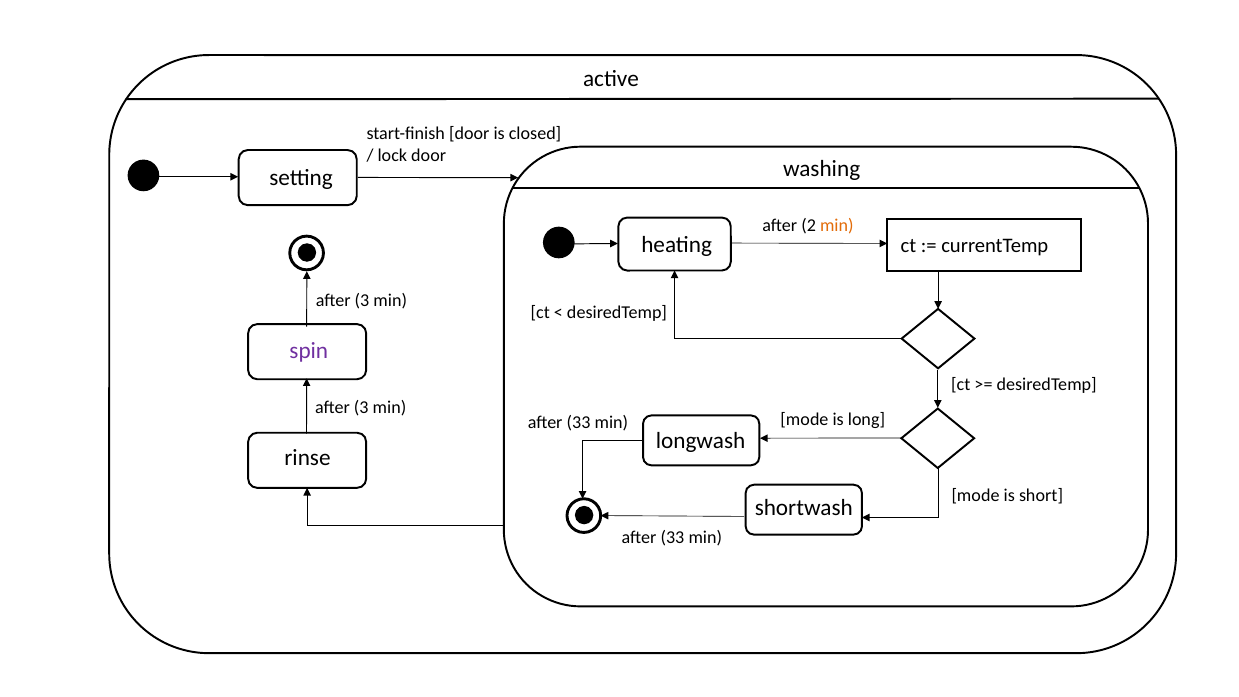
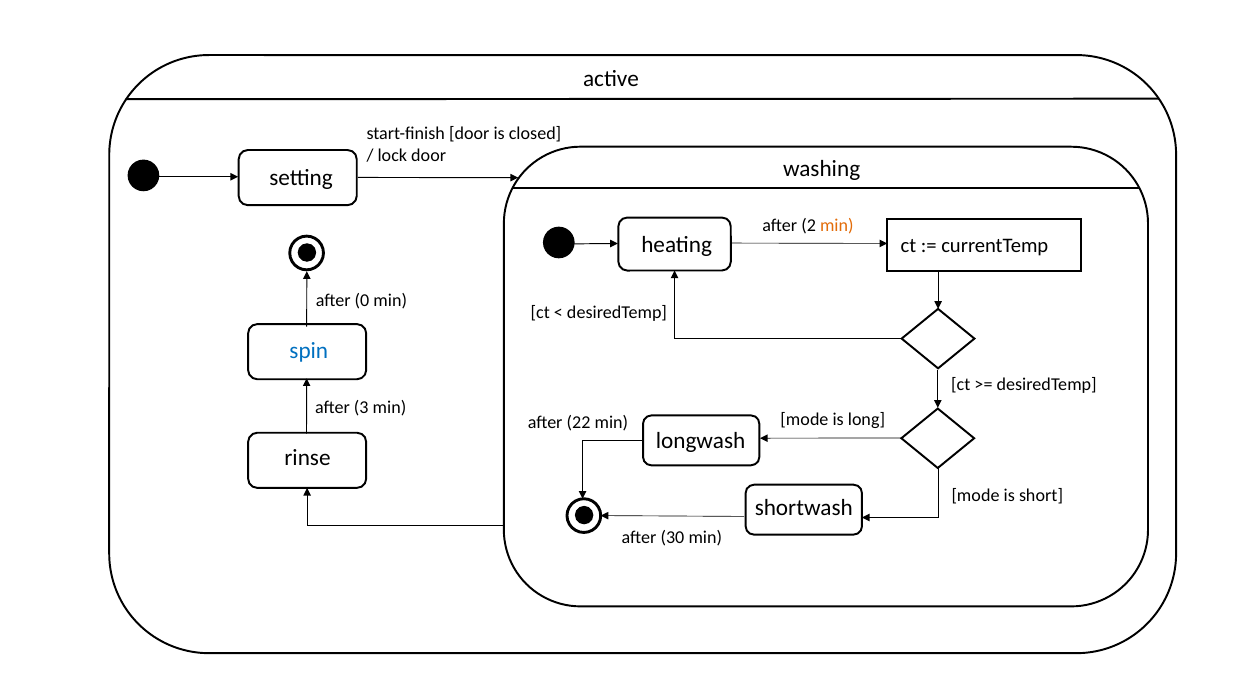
3: 3 -> 0 (362, 300)
spin colour: purple -> blue (309, 351)
33: 33 -> 22 (579, 423)
33: 33 -> 30 (672, 538)
